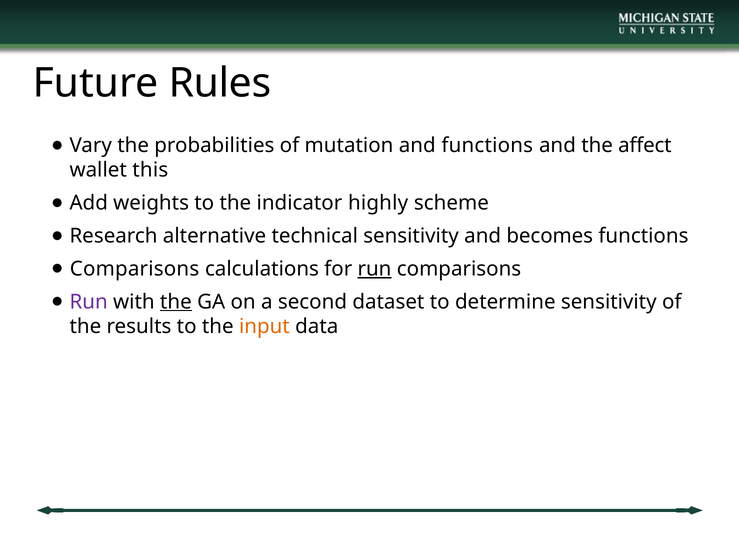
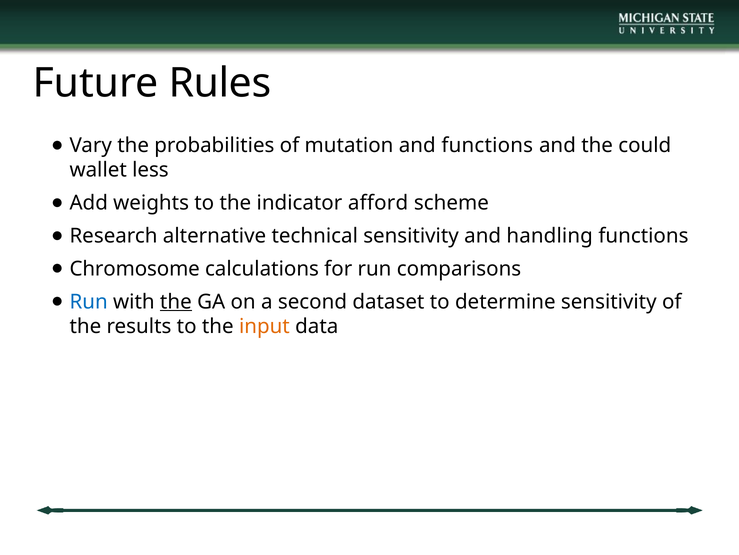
affect: affect -> could (645, 145)
this: this -> less (150, 170)
highly: highly -> afford (378, 203)
becomes: becomes -> handling (550, 236)
Comparisons: Comparisons -> Chromosome (135, 269)
run underline: present -> none (374, 269)
Run colour: purple -> blue (89, 301)
